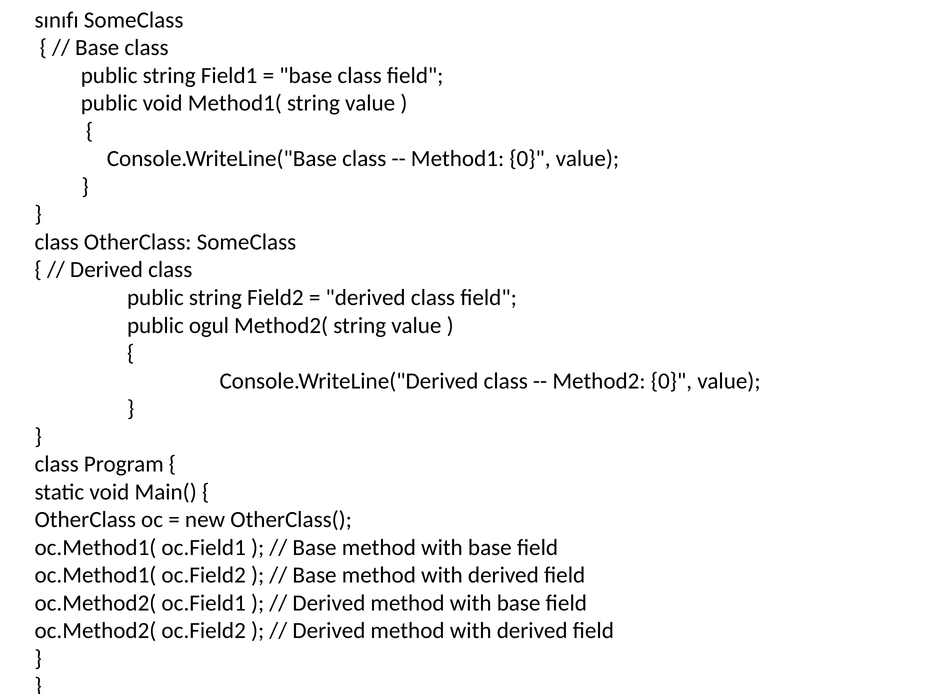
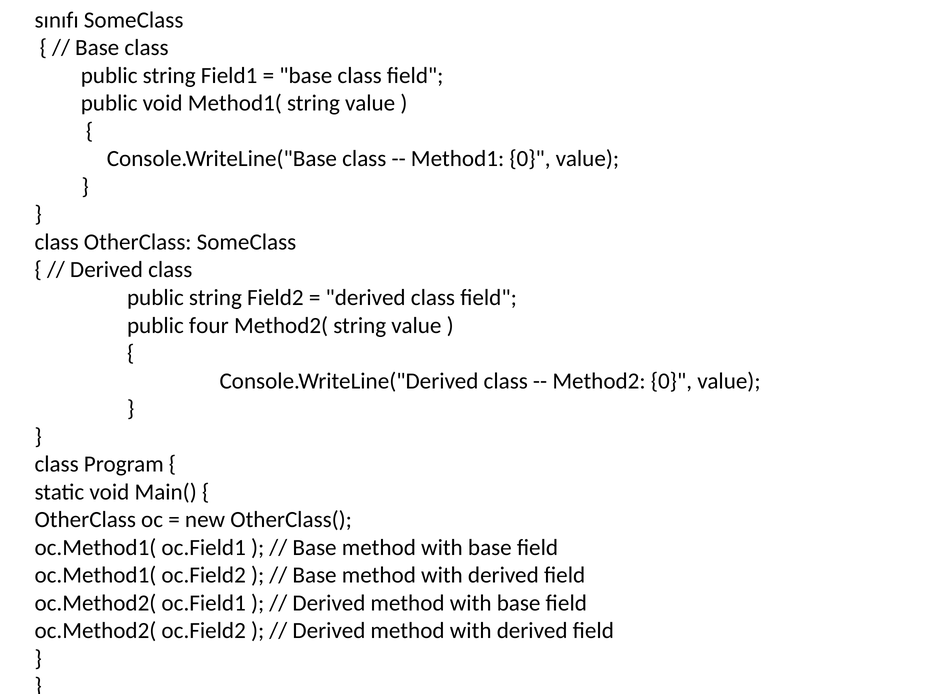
ogul: ogul -> four (209, 325)
